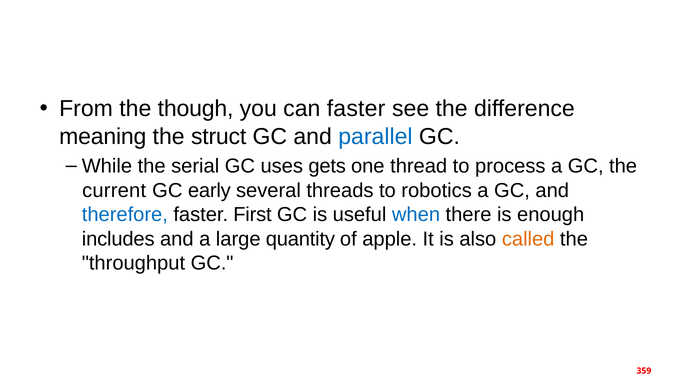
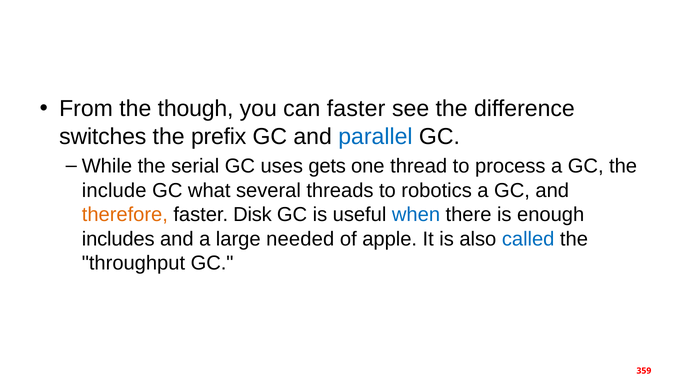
meaning: meaning -> switches (103, 136)
struct: struct -> prefix (219, 136)
current: current -> include (114, 190)
early: early -> what (209, 190)
therefore colour: blue -> orange (125, 215)
First: First -> Disk (252, 215)
quantity: quantity -> needed (300, 239)
called colour: orange -> blue (528, 239)
